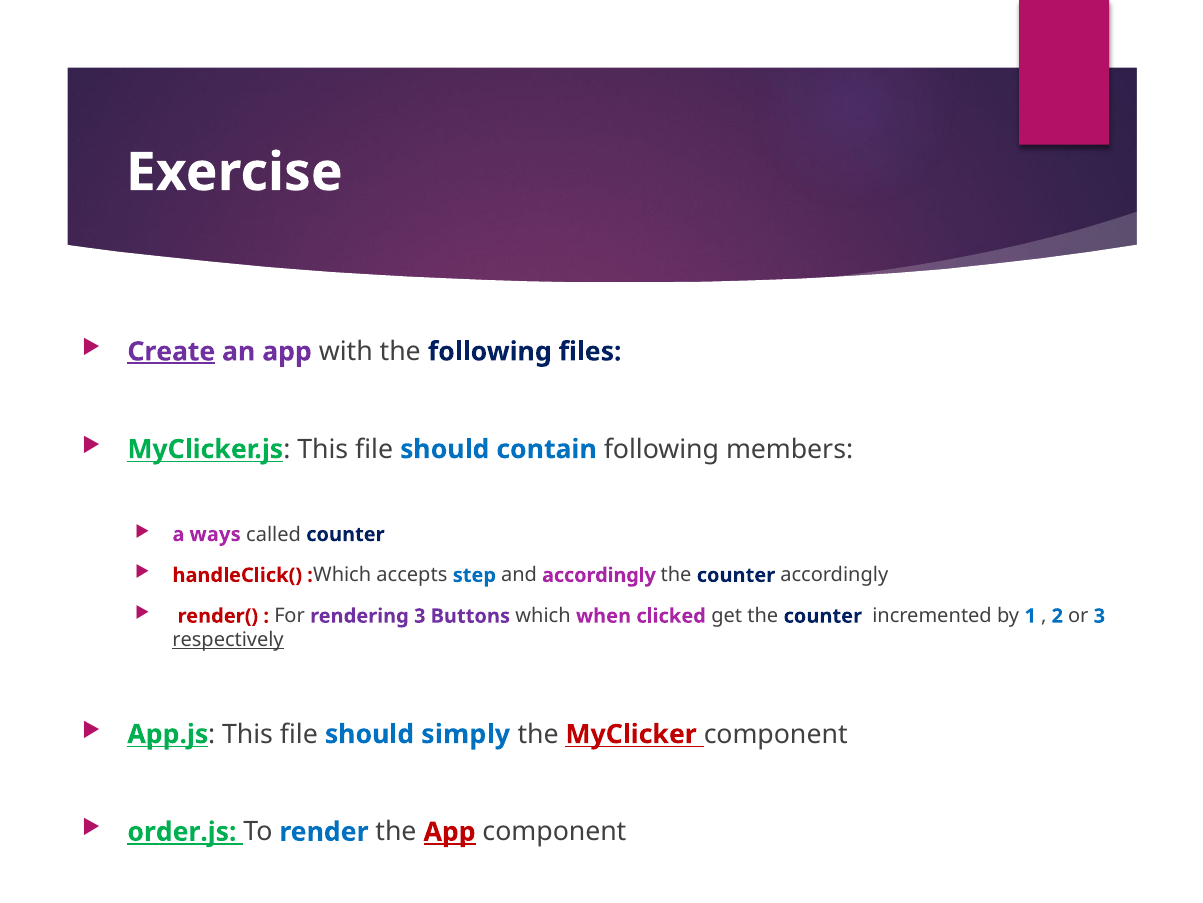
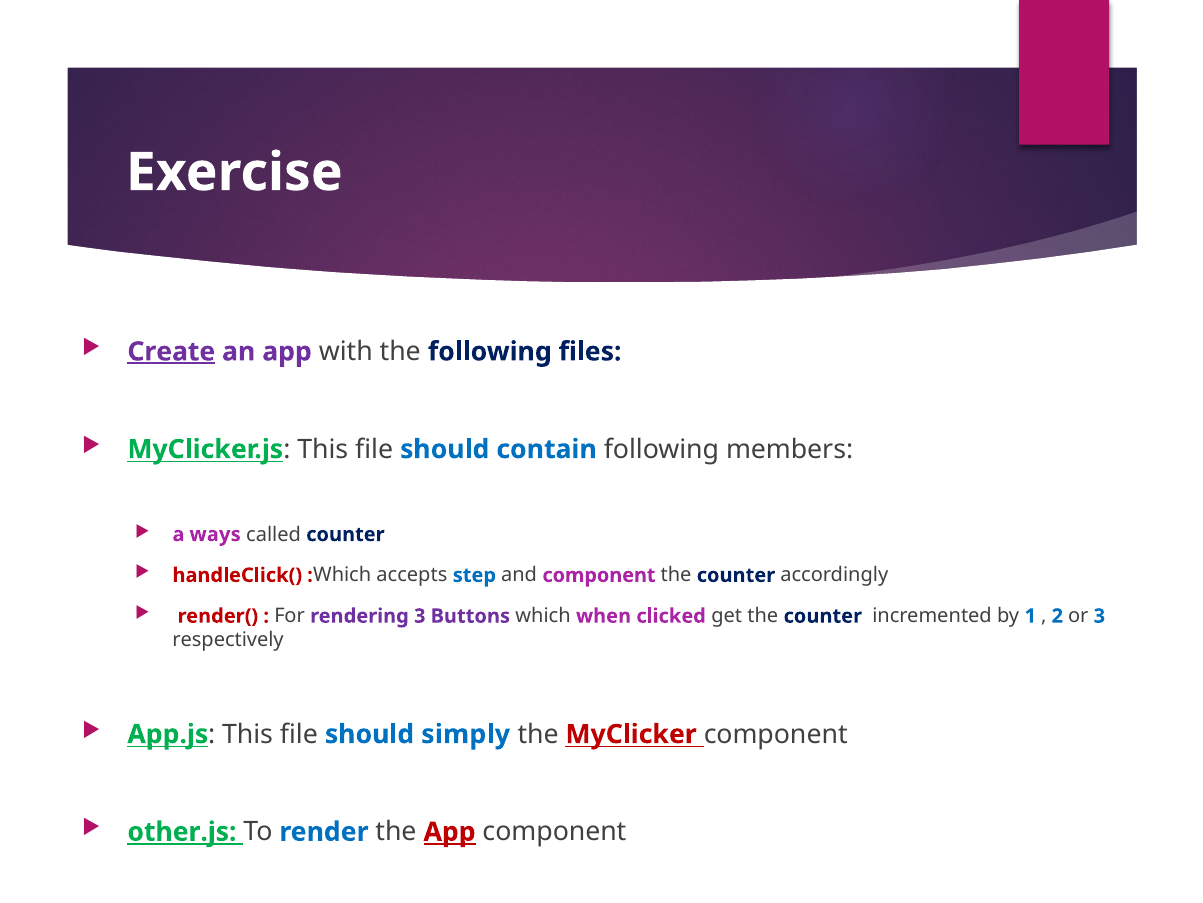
and accordingly: accordingly -> component (599, 575)
respectively underline: present -> none (228, 640)
order.js: order.js -> other.js (182, 831)
